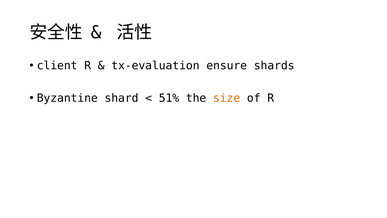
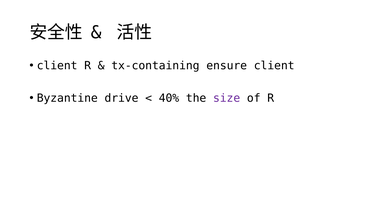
tx-evaluation: tx-evaluation -> tx-containing (155, 65)
ensure shards: shards -> client (274, 65)
shard: shard -> drive (121, 98)
51%: 51% -> 40% (169, 98)
size colour: orange -> purple (227, 98)
